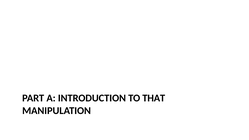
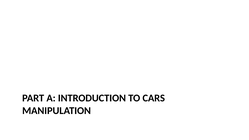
THAT: THAT -> CARS (154, 98)
